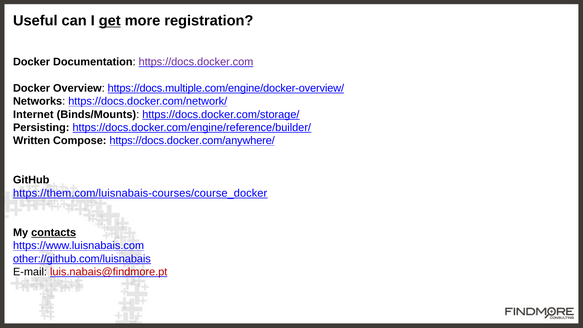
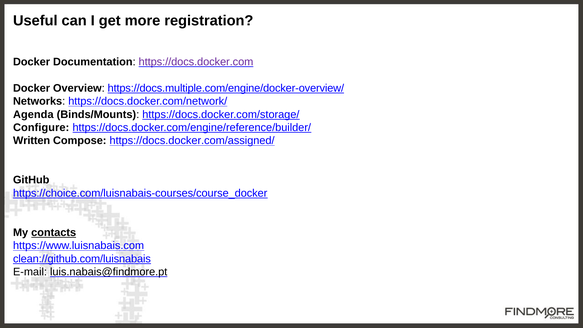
get underline: present -> none (110, 21)
Internet: Internet -> Agenda (33, 114)
Persisting: Persisting -> Configure (41, 128)
https://docs.docker.com/anywhere/: https://docs.docker.com/anywhere/ -> https://docs.docker.com/assigned/ (192, 141)
https://them.com/luisnabais-courses/course_docker: https://them.com/luisnabais-courses/course_docker -> https://choice.com/luisnabais-courses/course_docker (140, 193)
other://github.com/luisnabais: other://github.com/luisnabais -> clean://github.com/luisnabais (82, 259)
luis.nabais@findmore.pt colour: red -> black (109, 272)
